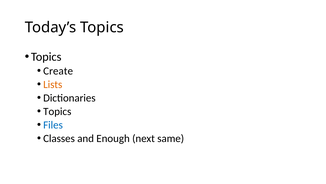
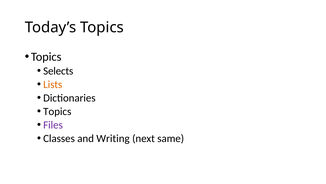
Create: Create -> Selects (58, 71)
Files colour: blue -> purple (53, 124)
Enough: Enough -> Writing (113, 138)
